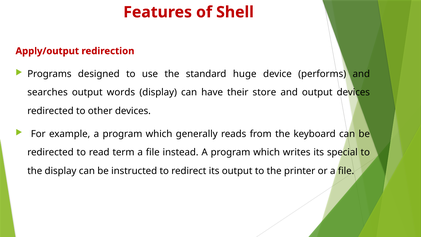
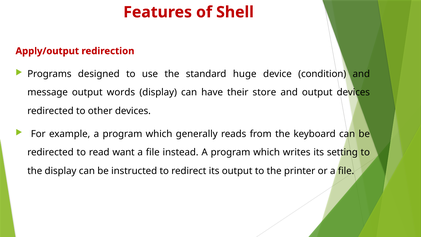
performs: performs -> condition (322, 74)
searches: searches -> message (48, 92)
term: term -> want (124, 152)
special: special -> setting (342, 152)
